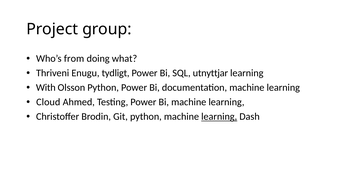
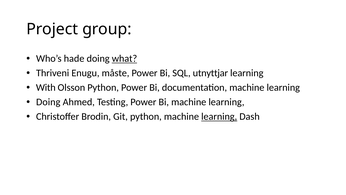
from: from -> hade (74, 58)
what underline: none -> present (125, 58)
tydligt: tydligt -> måste (116, 73)
Cloud: Cloud -> Doing (48, 102)
